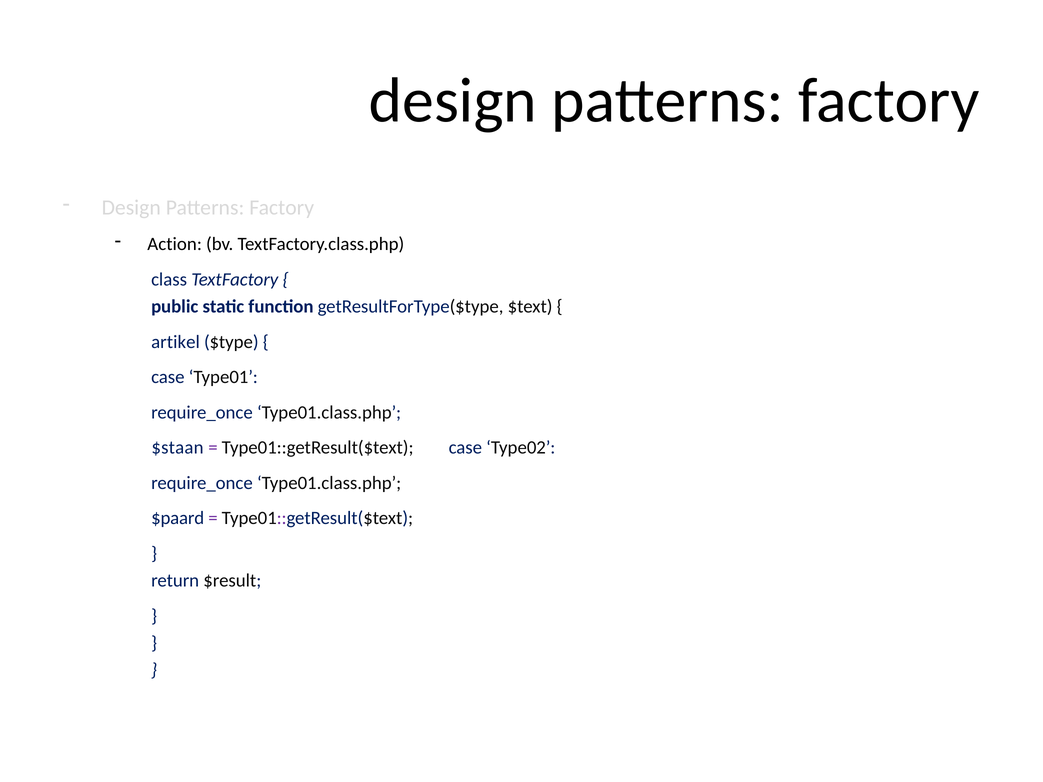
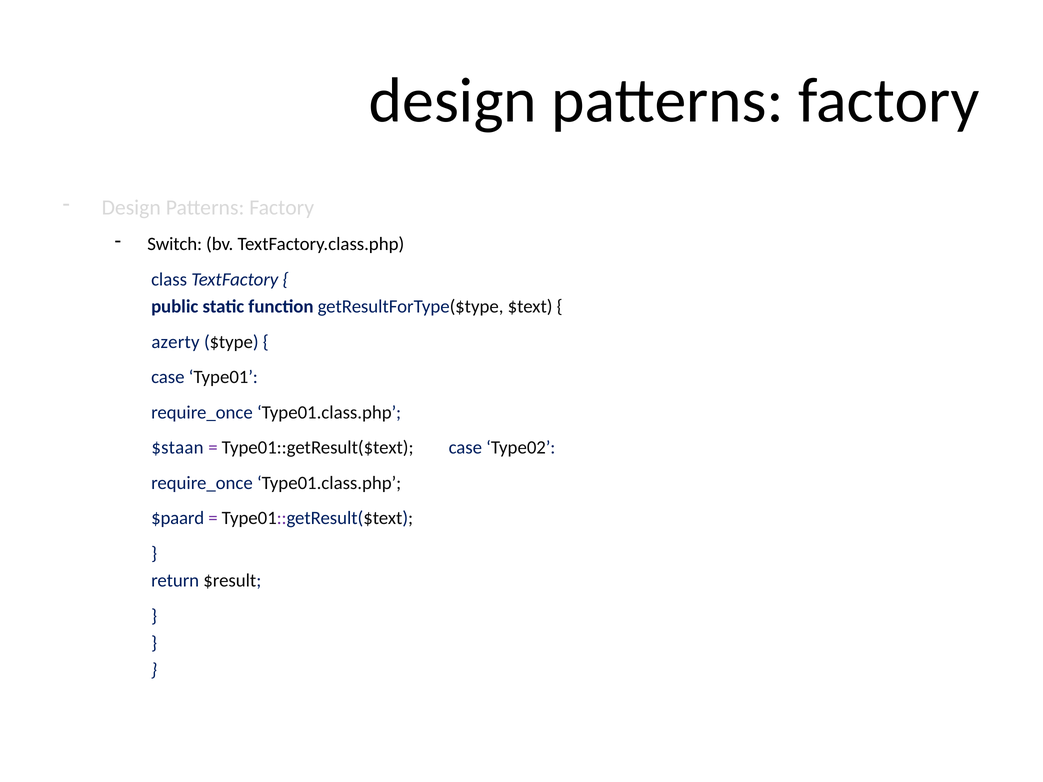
Action: Action -> Switch (175, 244)
artikel: artikel -> azerty (175, 342)
